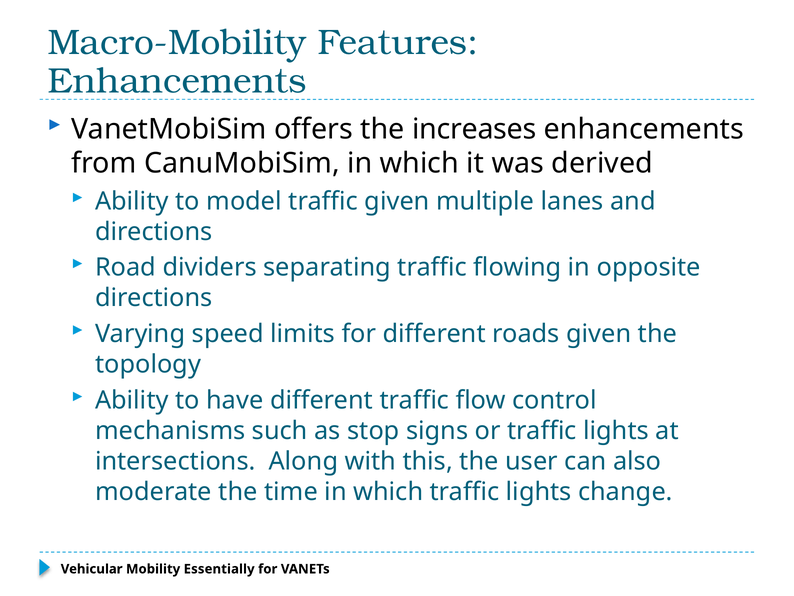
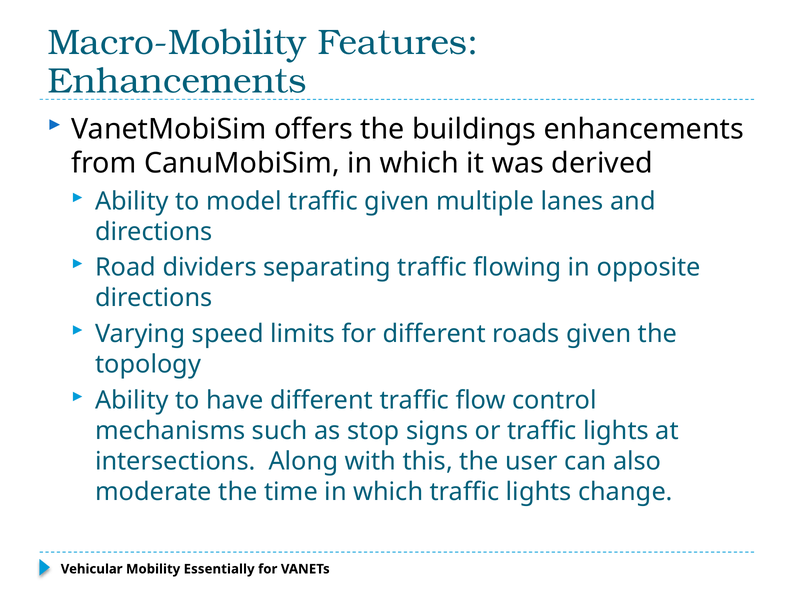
increases: increases -> buildings (474, 129)
